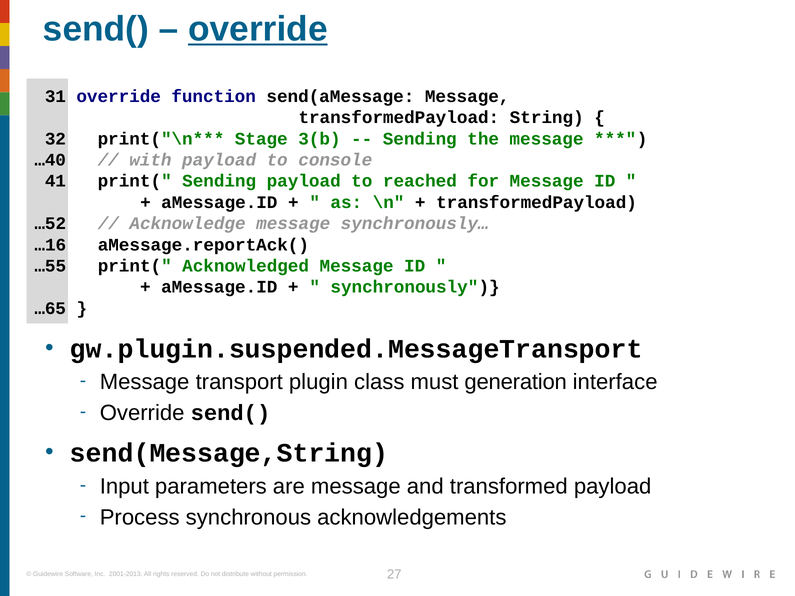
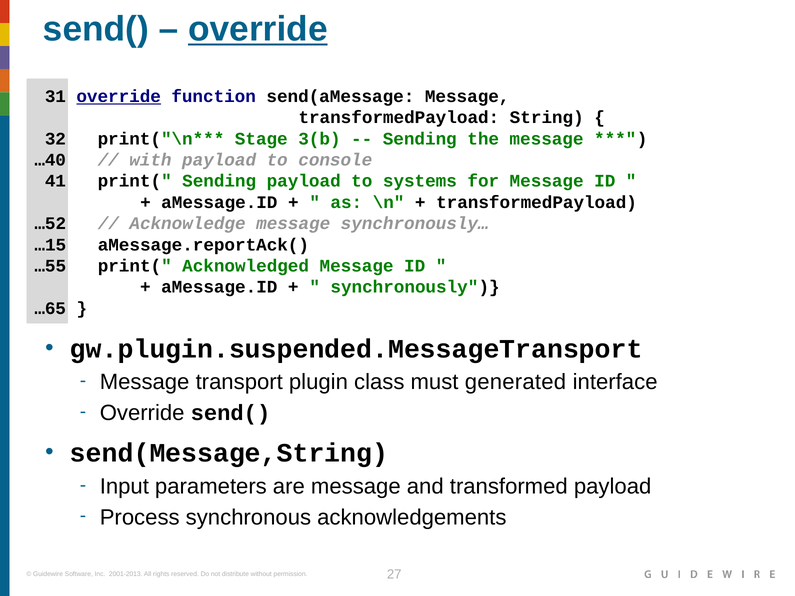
override underline: none -> present (119, 96)
reached: reached -> systems (420, 181)
…16: …16 -> …15 (50, 245)
generation: generation -> generated (515, 382)
